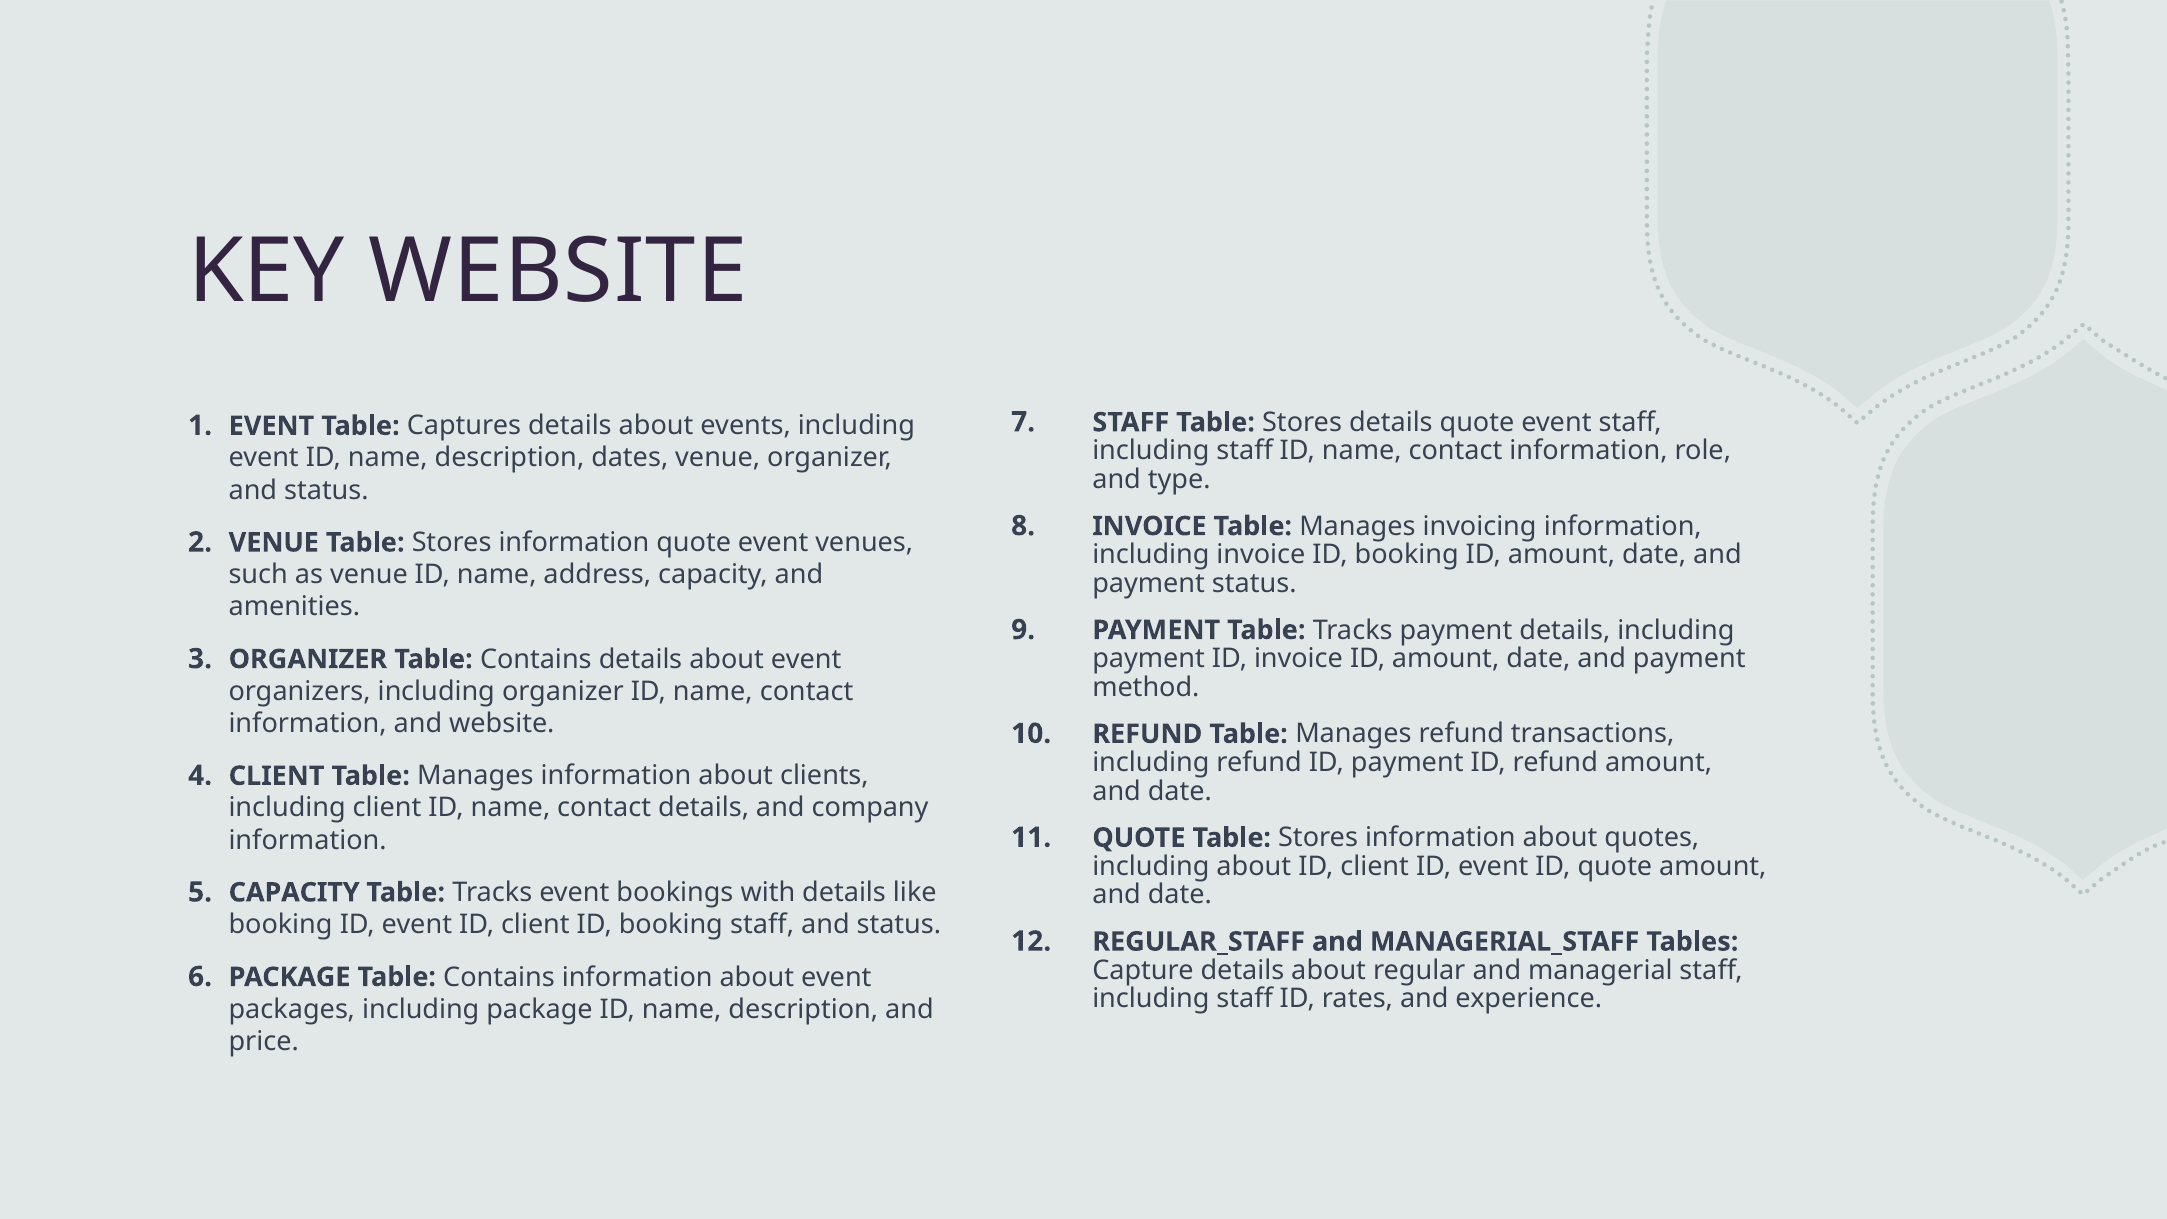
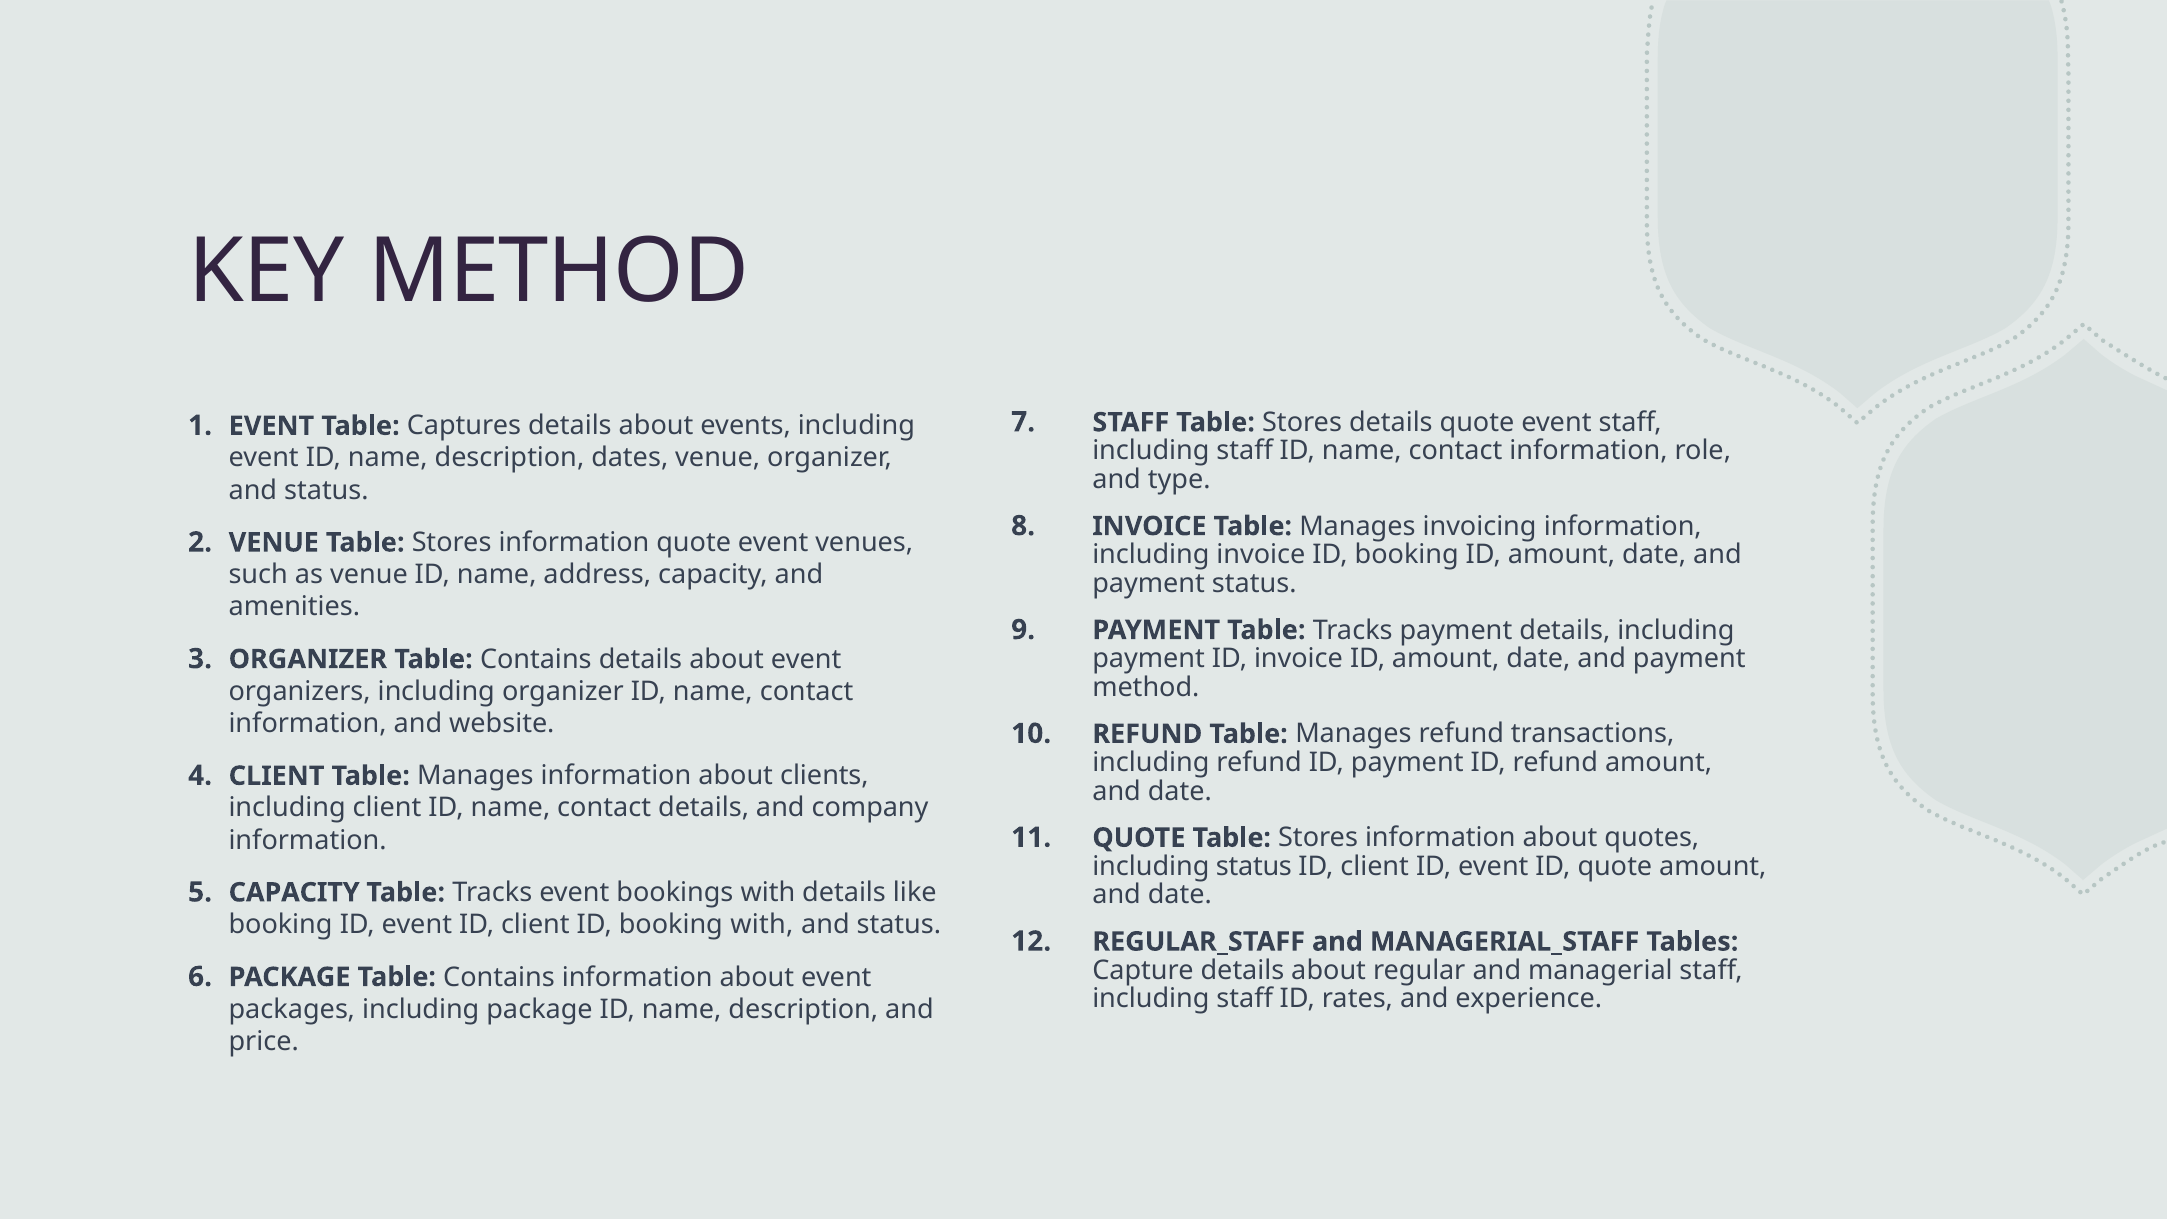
KEY WEBSITE: WEBSITE -> METHOD (559, 271)
including about: about -> status (1254, 866)
booking staff: staff -> with (762, 925)
